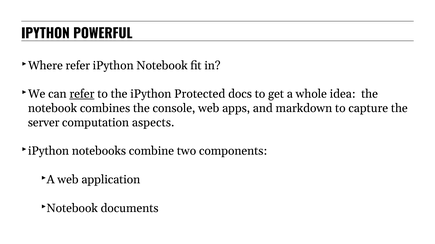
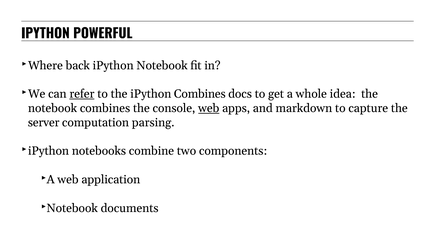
Where refer: refer -> back (78, 65)
iPython Protected: Protected -> Combines (200, 94)
web underline: none -> present (209, 108)
aspects: aspects -> parsing (153, 123)
